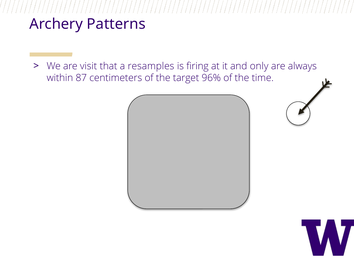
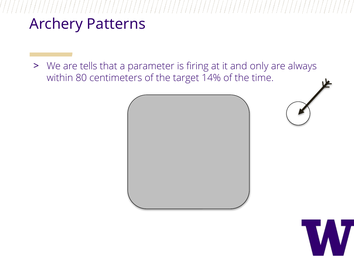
visit: visit -> tells (89, 66)
resamples: resamples -> parameter (151, 66)
87: 87 -> 80 (81, 78)
96%: 96% -> 14% (211, 78)
